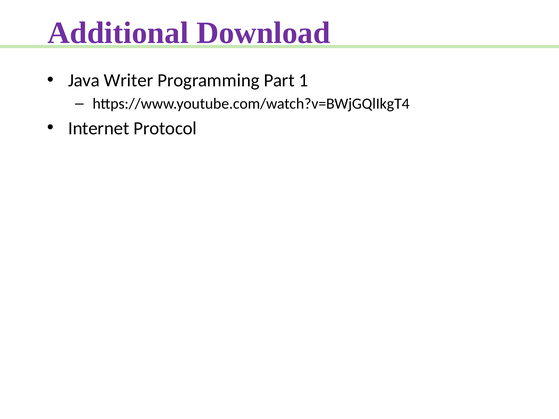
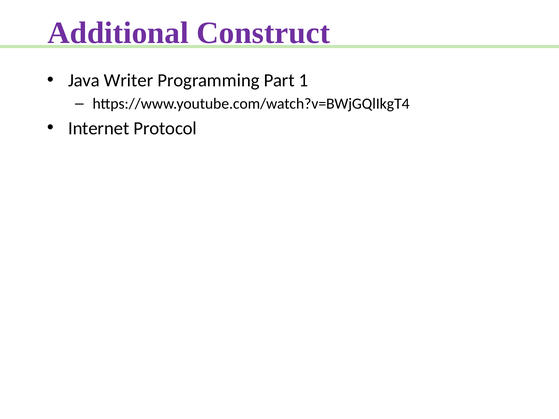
Download: Download -> Construct (263, 33)
